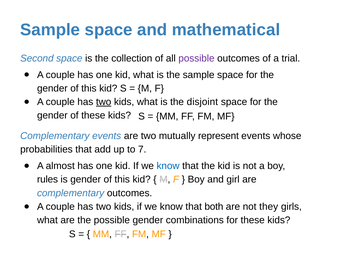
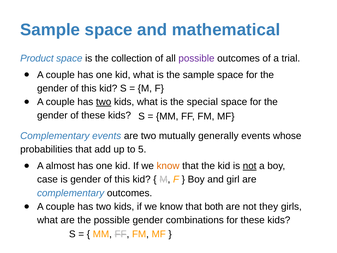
Second: Second -> Product (37, 58)
disjoint: disjoint -> special (202, 102)
represent: represent -> generally (218, 136)
7: 7 -> 5 (142, 149)
know colour: blue -> orange (168, 166)
not underline: none -> present (250, 166)
rules: rules -> case (47, 179)
